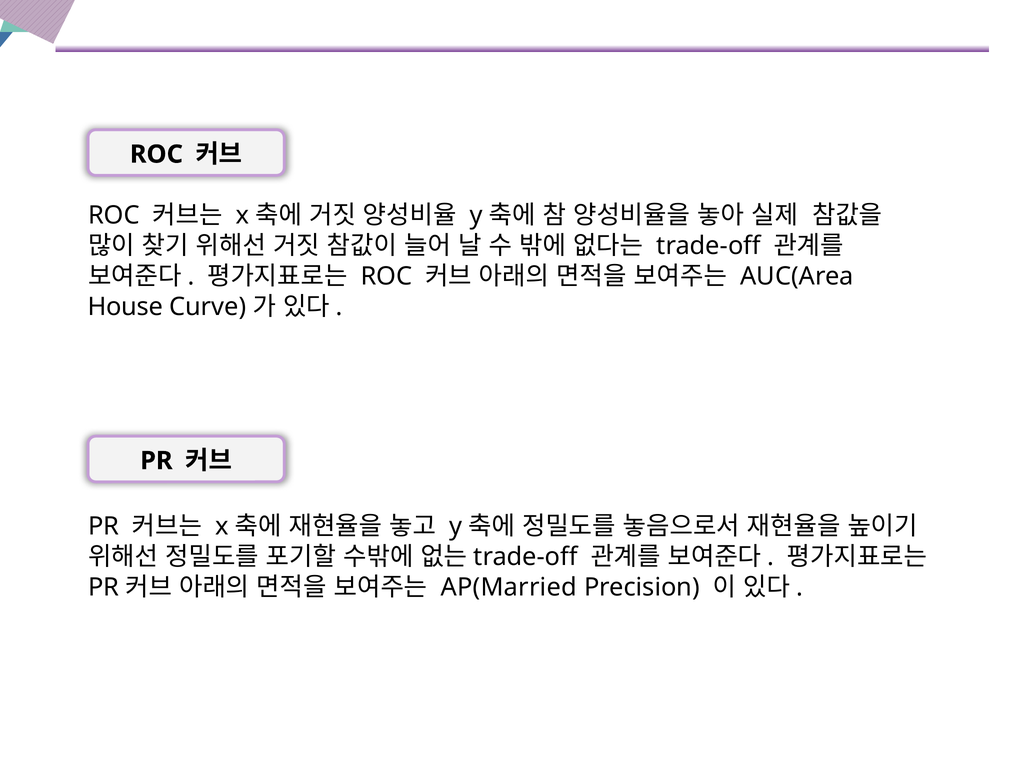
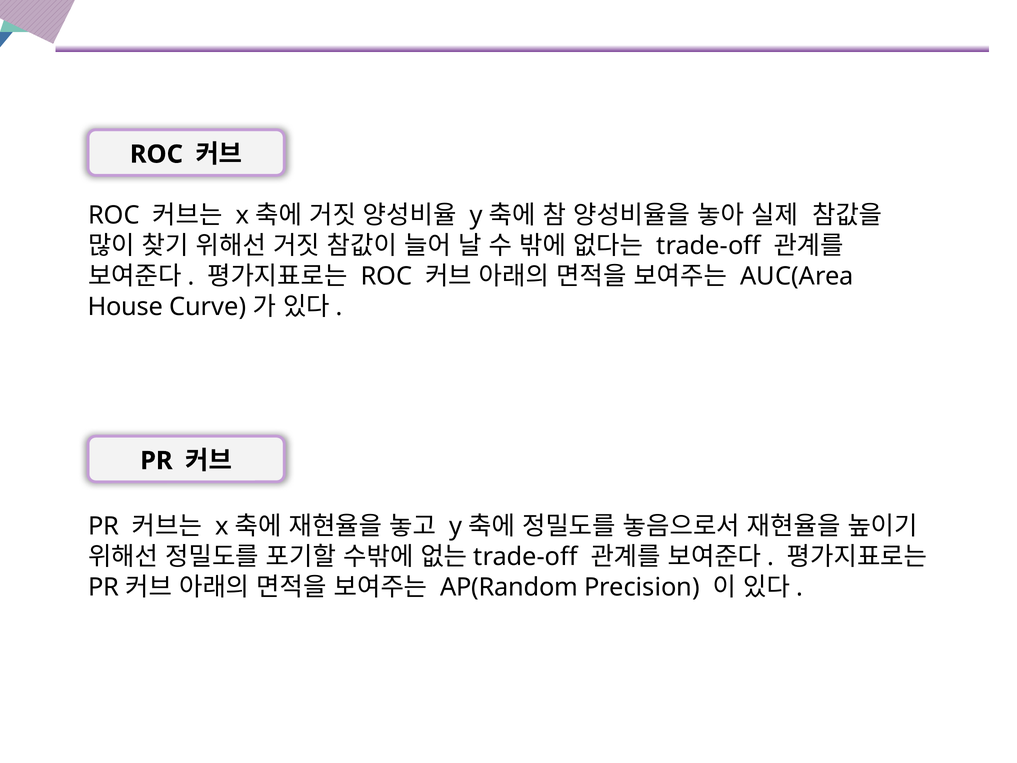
AP(Married: AP(Married -> AP(Random (509, 587)
